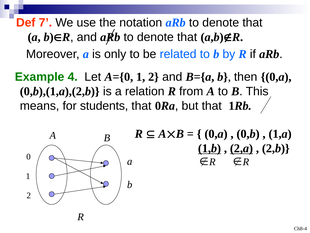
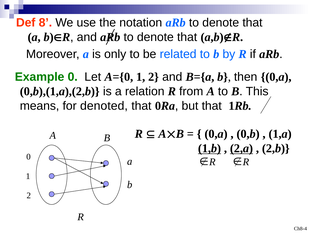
7: 7 -> 8 (45, 23)
Example 4: 4 -> 0 (73, 77)
students: students -> denoted (104, 106)
